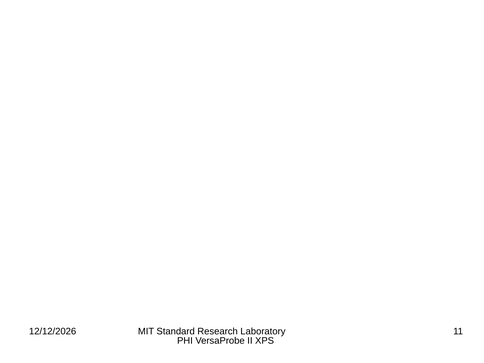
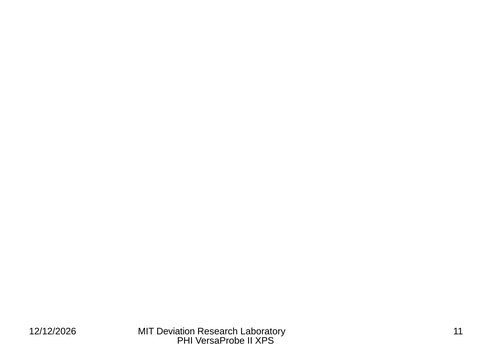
Standard: Standard -> Deviation (176, 331)
